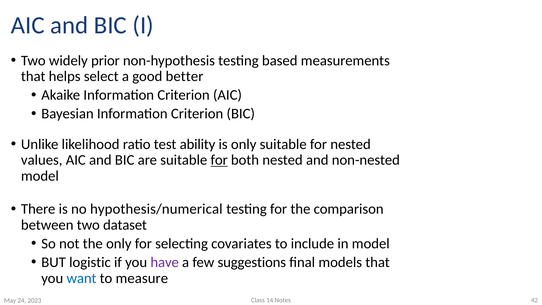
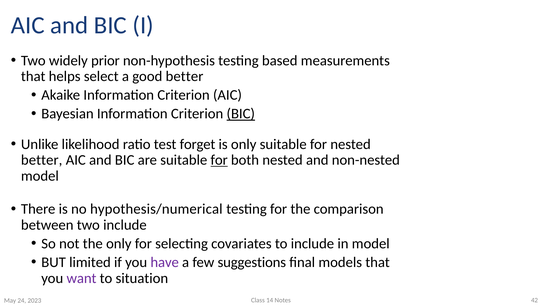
BIC underline: none -> present (241, 114)
ability: ability -> forget (198, 144)
values: values -> better (42, 160)
two dataset: dataset -> include (125, 225)
logistic: logistic -> limited (90, 262)
want colour: blue -> purple (82, 278)
measure: measure -> situation (142, 278)
